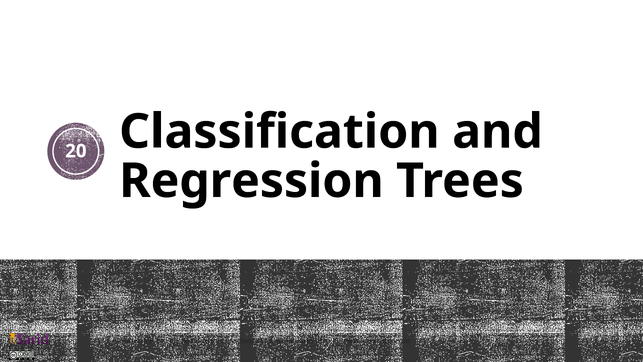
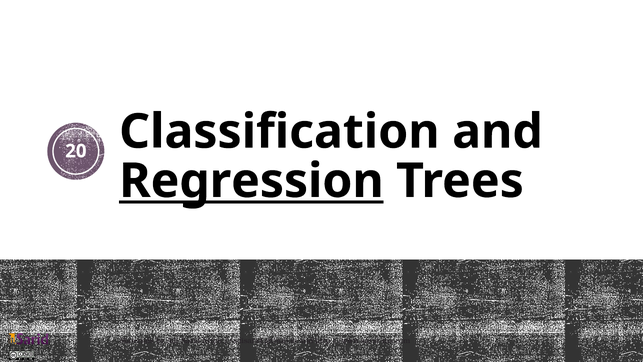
Regression underline: none -> present (251, 181)
